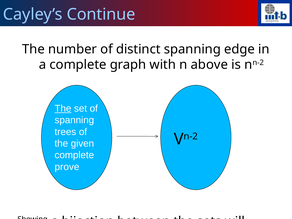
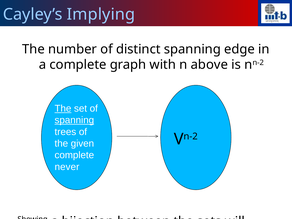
Continue: Continue -> Implying (101, 14)
spanning underline: none -> present (74, 120)
prove: prove -> never (67, 167)
